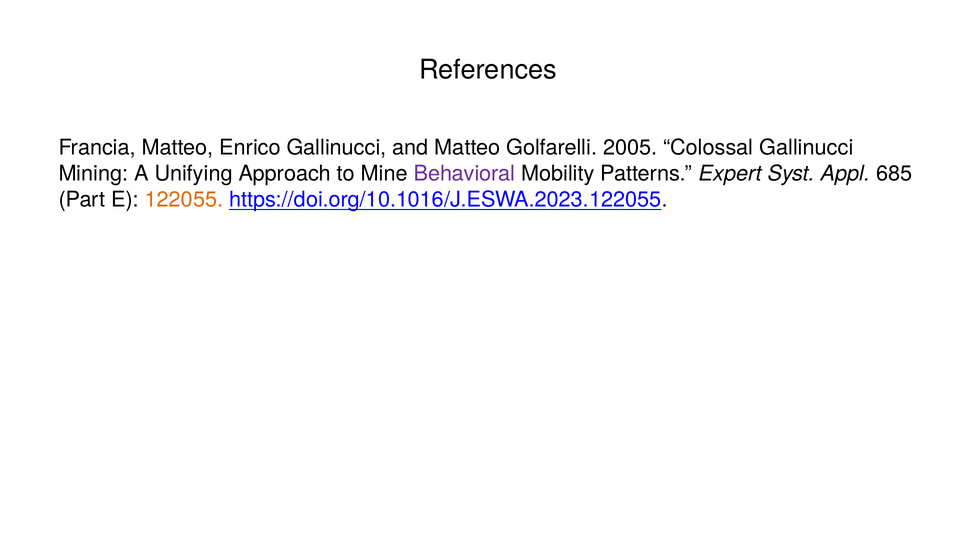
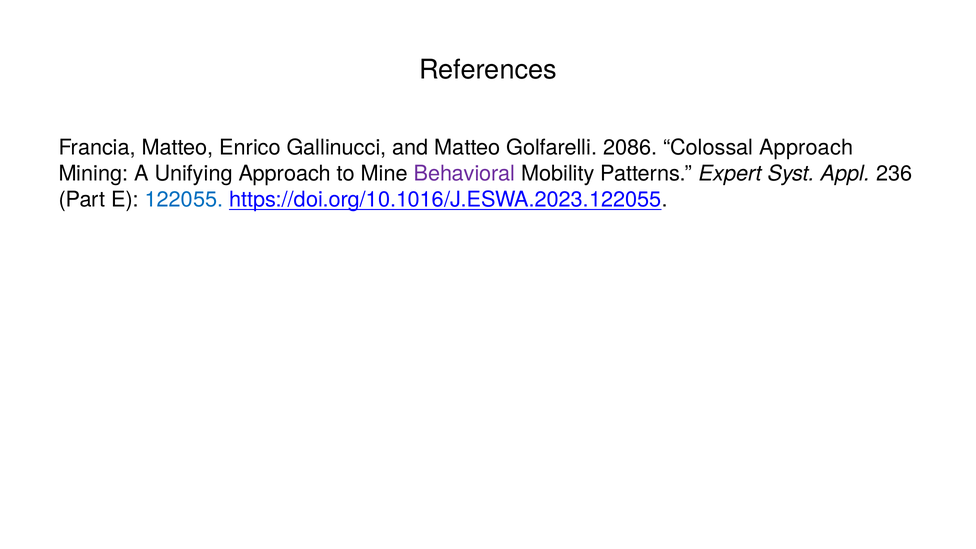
2005: 2005 -> 2086 (630, 148)
Colossal Gallinucci: Gallinucci -> Approach (806, 148)
685: 685 -> 236 (894, 174)
122055 colour: orange -> blue (184, 200)
